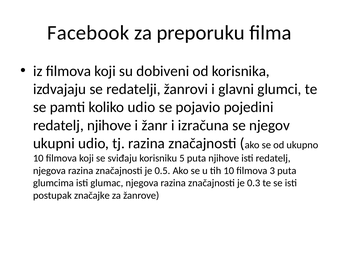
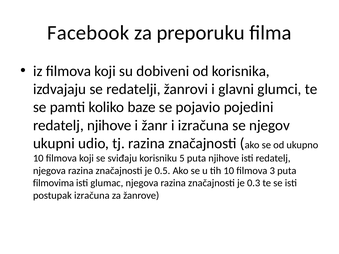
koliko udio: udio -> baze (142, 107)
glumcima: glumcima -> filmovima (53, 183)
postupak značajke: značajke -> izračuna (92, 196)
